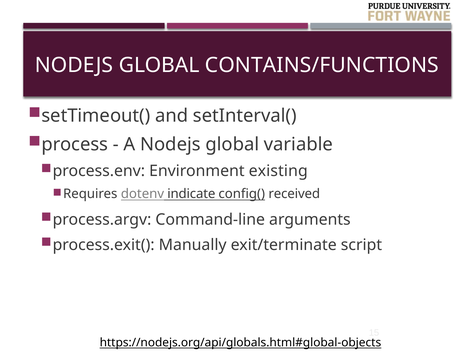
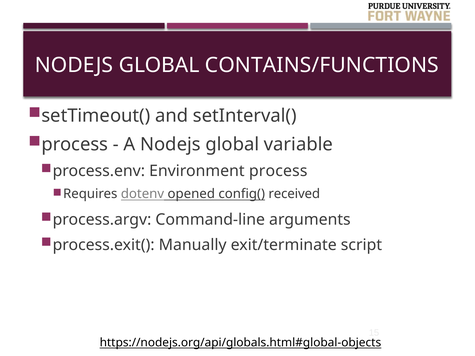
Environment existing: existing -> process (278, 171)
indicate: indicate -> opened (191, 194)
